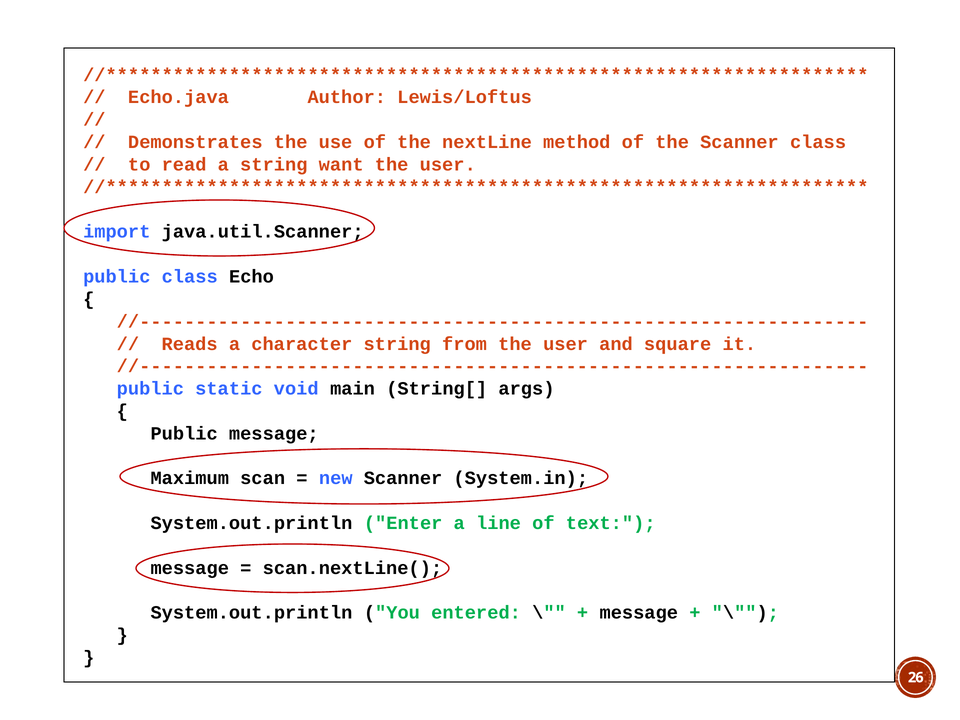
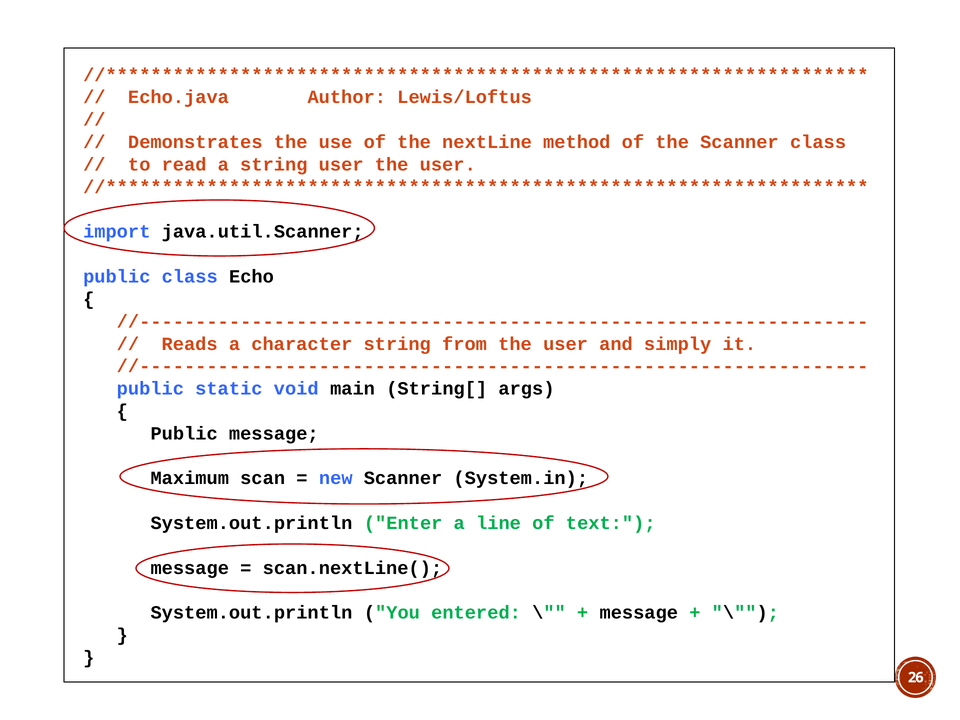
string want: want -> user (341, 165)
square: square -> simply (678, 344)
